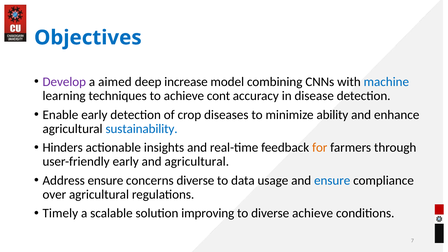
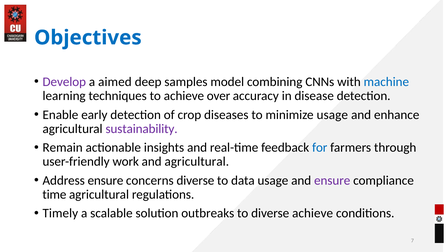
increase: increase -> samples (186, 82)
cont: cont -> over (219, 96)
minimize ability: ability -> usage (332, 115)
sustainability colour: blue -> purple (142, 129)
Hinders: Hinders -> Remain (63, 148)
for colour: orange -> blue (320, 148)
user-friendly early: early -> work (126, 162)
ensure colour: blue -> purple (332, 180)
over: over -> time (54, 194)
improving: improving -> outbreaks (208, 213)
